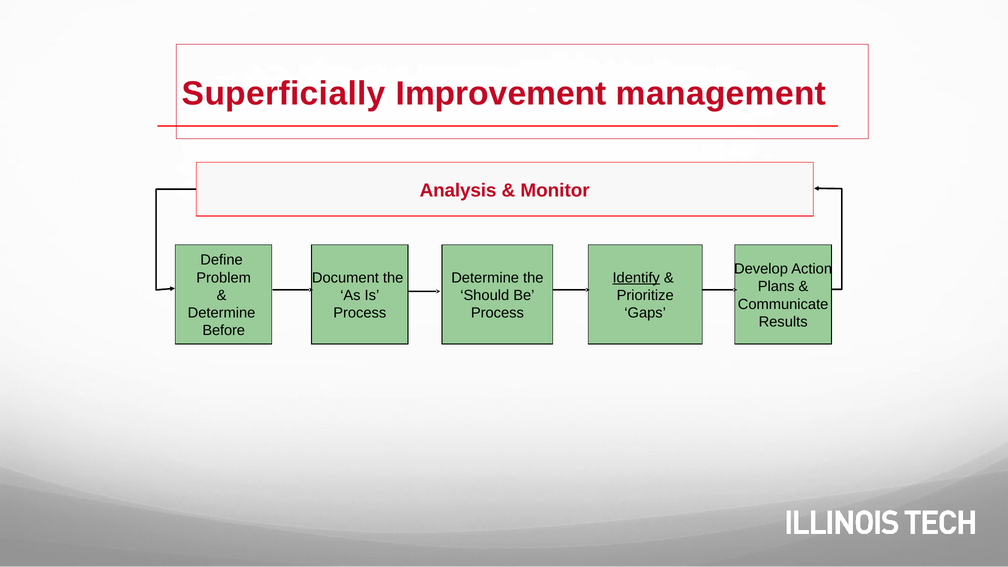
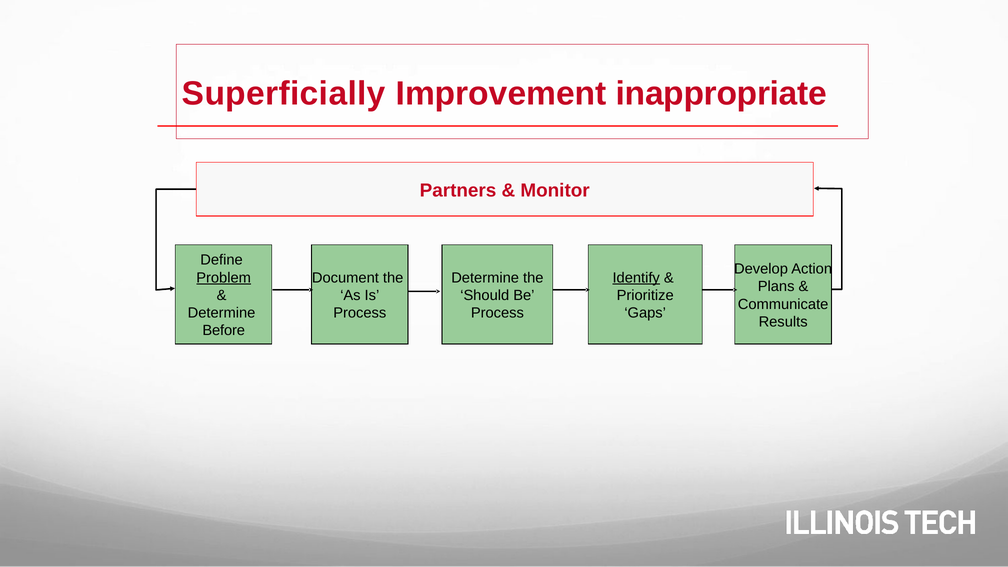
management: management -> inappropriate (721, 94)
Analysis: Analysis -> Partners (458, 190)
Problem underline: none -> present (224, 278)
